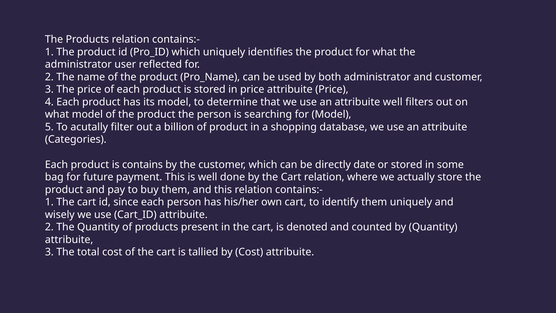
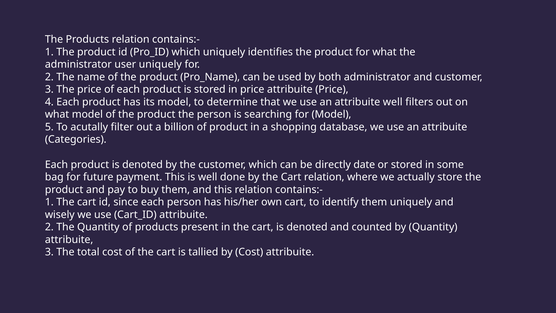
user reflected: reflected -> uniquely (160, 64)
product is contains: contains -> denoted (142, 164)
